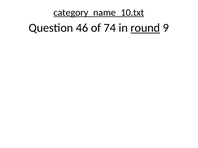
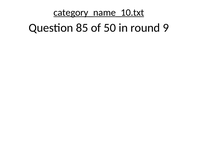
46: 46 -> 85 (82, 28)
74: 74 -> 50 (110, 28)
round underline: present -> none (145, 28)
